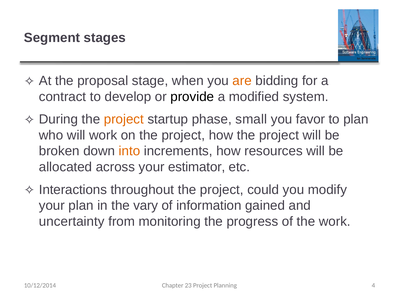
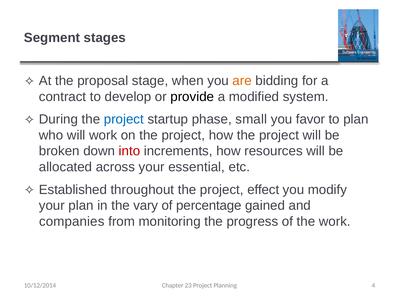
project colour: orange -> blue (124, 119)
into colour: orange -> red (129, 151)
estimator: estimator -> essential (197, 167)
Interactions: Interactions -> Established (73, 190)
could: could -> effect (263, 190)
information: information -> percentage (209, 206)
uncertainty: uncertainty -> companies (72, 222)
